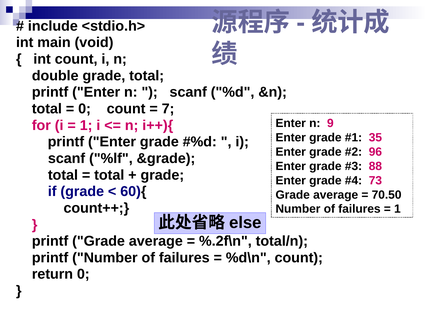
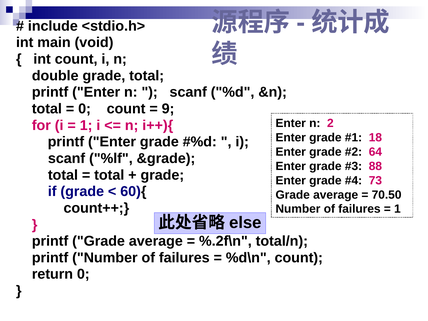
7: 7 -> 9 (168, 109)
9: 9 -> 2 (330, 123)
35: 35 -> 18 (375, 138)
96: 96 -> 64 (375, 152)
